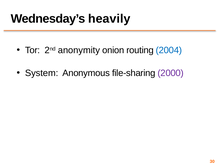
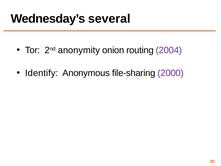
heavily: heavily -> several (109, 19)
2004 colour: blue -> purple (169, 50)
System: System -> Identify (42, 73)
